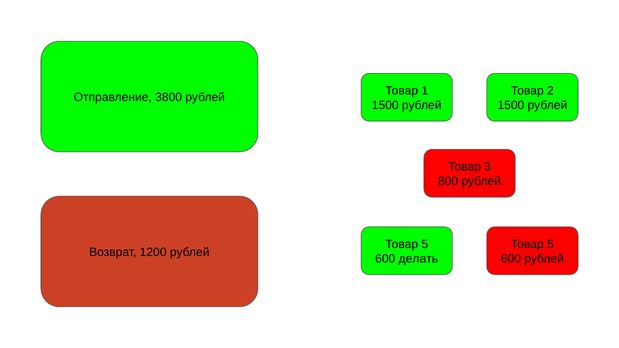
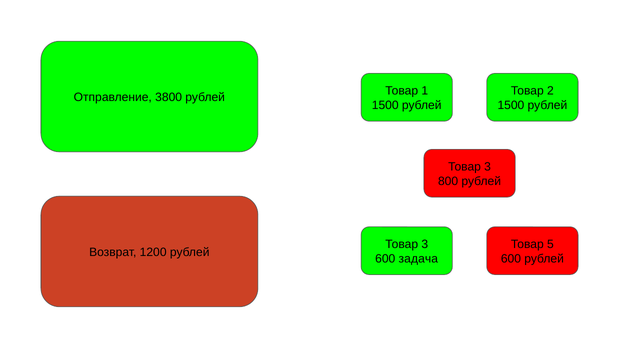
5: 5 -> 3 (425, 244)
делать: делать -> задача (418, 259)
